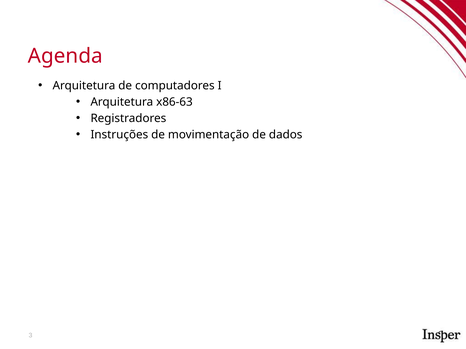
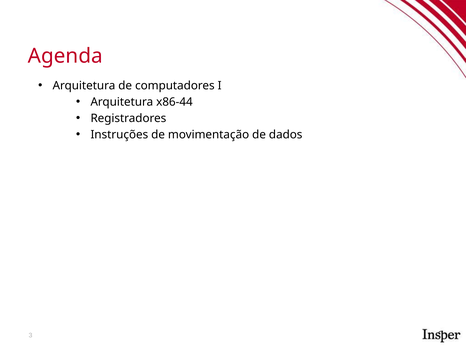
x86-63: x86-63 -> x86-44 (174, 102)
